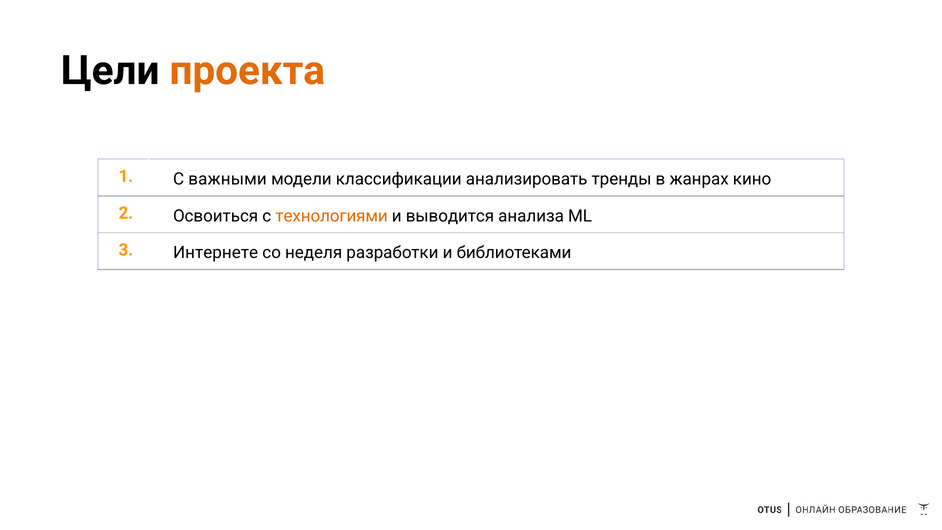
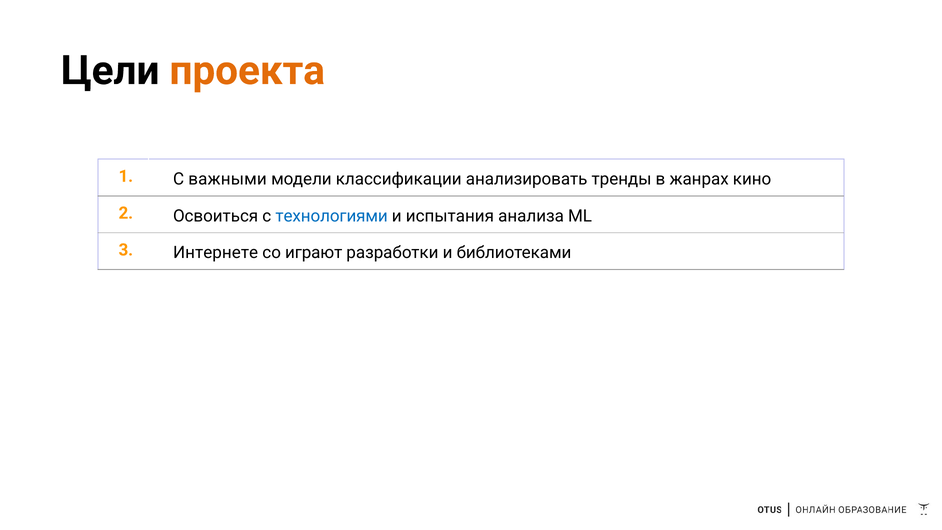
технологиями colour: orange -> blue (332, 216)
выводится: выводится -> испытания (450, 216)
неделя: неделя -> играют (314, 253)
